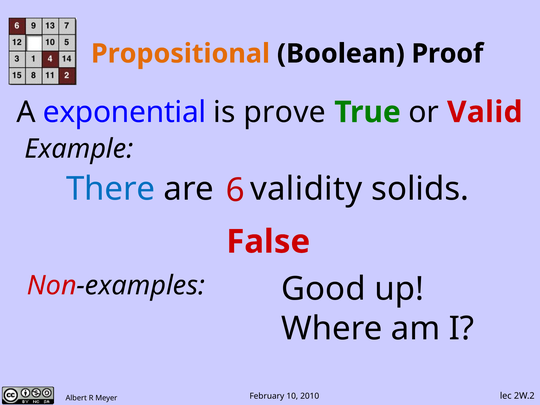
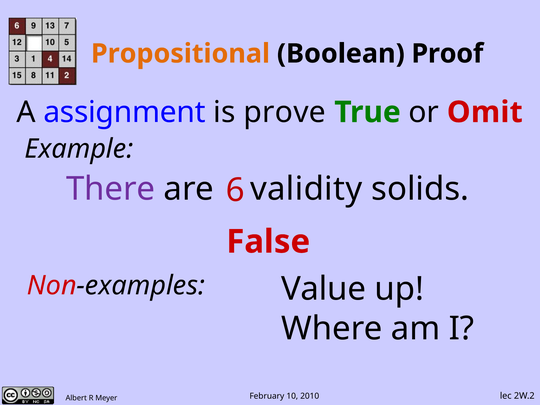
exponential: exponential -> assignment (125, 112)
Valid: Valid -> Omit (485, 112)
There colour: blue -> purple (111, 189)
Good: Good -> Value (324, 289)
